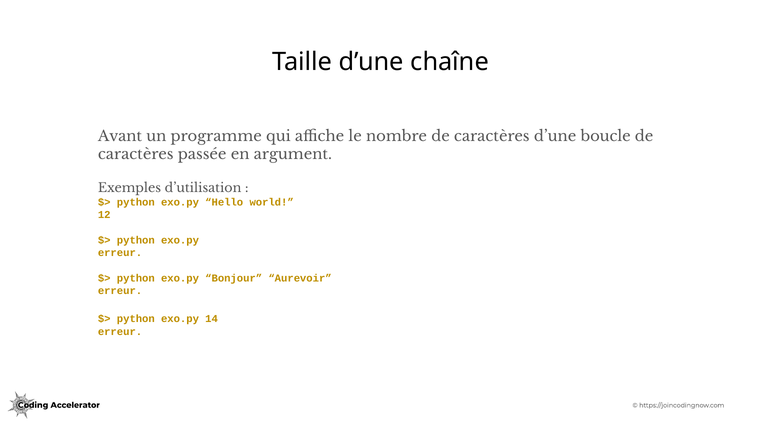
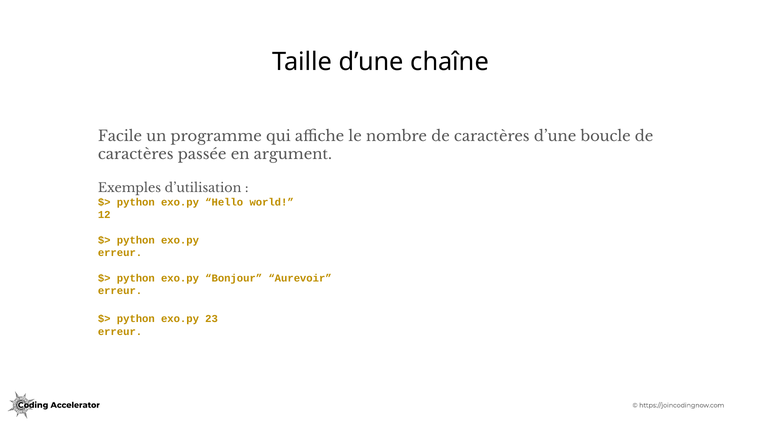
Avant: Avant -> Facile (120, 136)
14: 14 -> 23 (212, 319)
